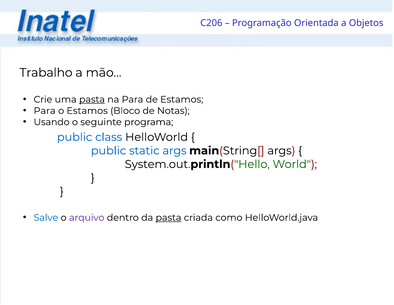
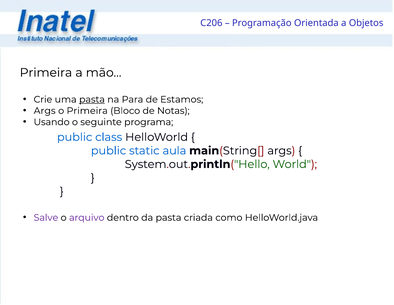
Trabalho: Trabalho -> Primeira (46, 73)
Para: Para -> Args (45, 111)
o Estamos: Estamos -> Primeira (87, 111)
static args: args -> aula (174, 151)
Salve colour: blue -> purple (46, 218)
pasta underline: present -> none (168, 218)
